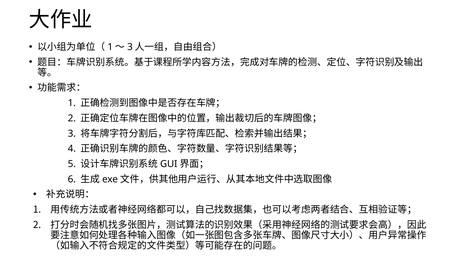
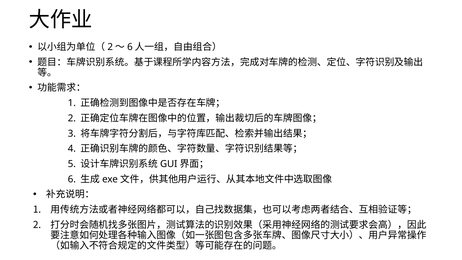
1: 1 -> 2 (110, 47)
3: 3 -> 6 (130, 47)
